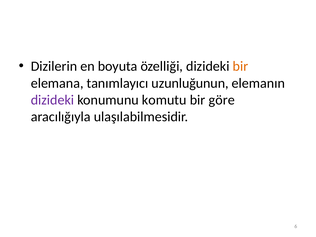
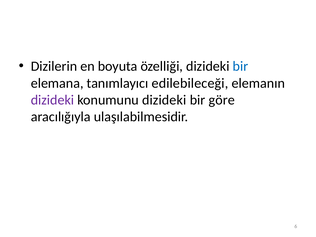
bir colour: orange -> blue (240, 66)
uzunluğunun: uzunluğunun -> edilebileceği (190, 83)
konumunu komutu: komutu -> dizideki (164, 100)
